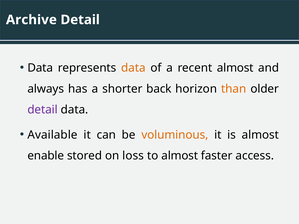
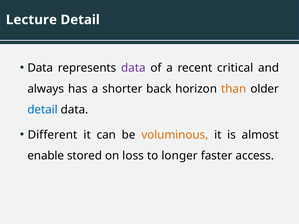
Archive: Archive -> Lecture (31, 20)
data colour: orange -> purple (133, 68)
recent almost: almost -> critical (235, 68)
detail colour: purple -> blue (43, 110)
Available: Available -> Different (53, 135)
to almost: almost -> longer (180, 156)
